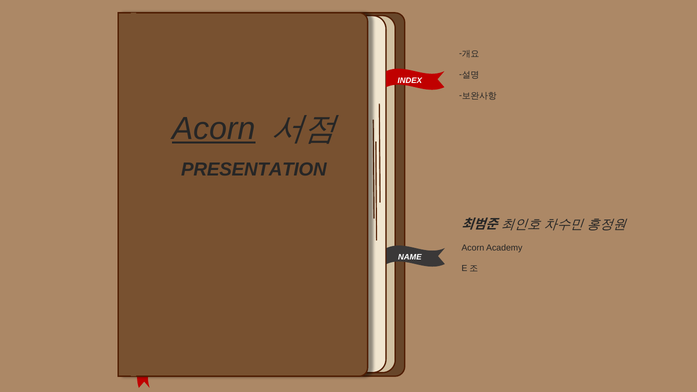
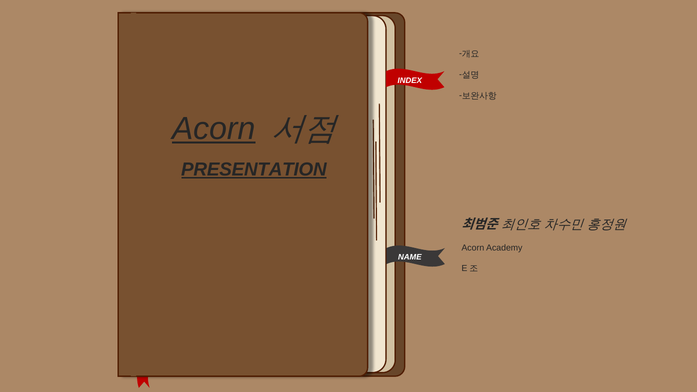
PRESENTATION underline: none -> present (254, 170)
